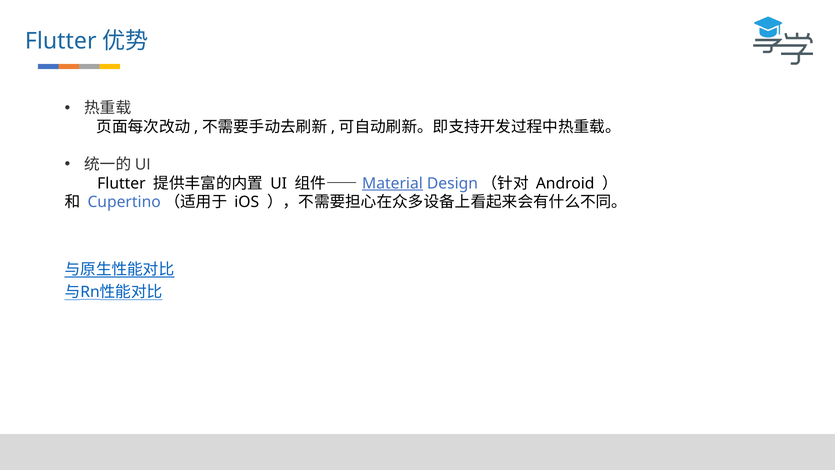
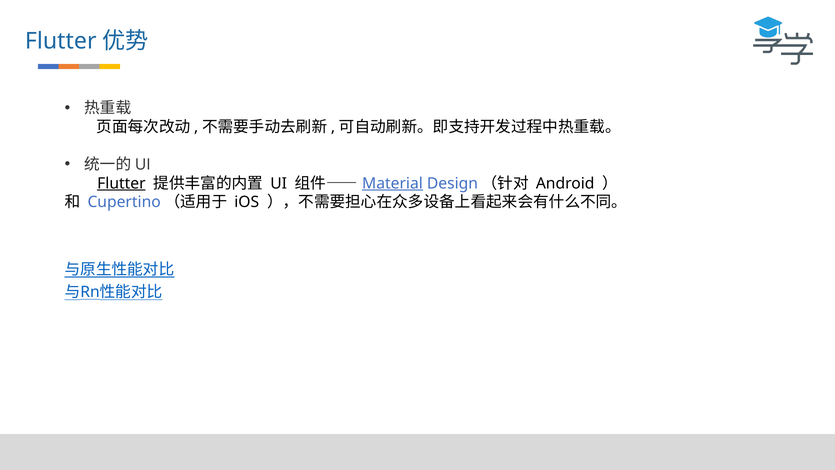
Flutter underline: none -> present (121, 183)
